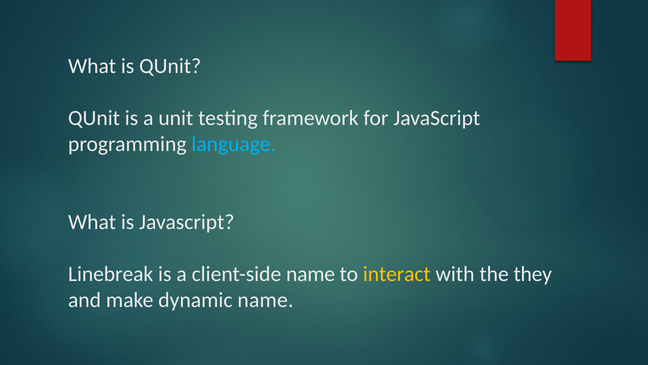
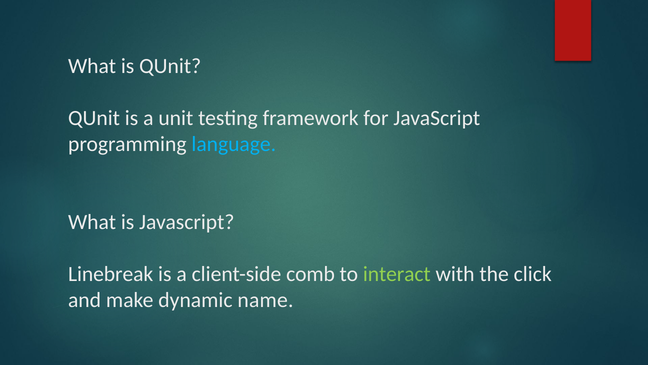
client-side name: name -> comb (311, 274)
interact colour: yellow -> light green (397, 274)
they: they -> click (533, 274)
